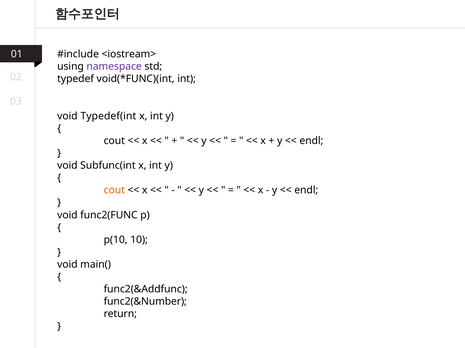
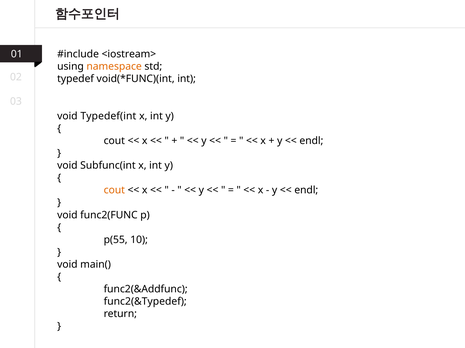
namespace colour: purple -> orange (114, 67)
p(10: p(10 -> p(55 (116, 240)
func2(&Number: func2(&Number -> func2(&Typedef (145, 302)
